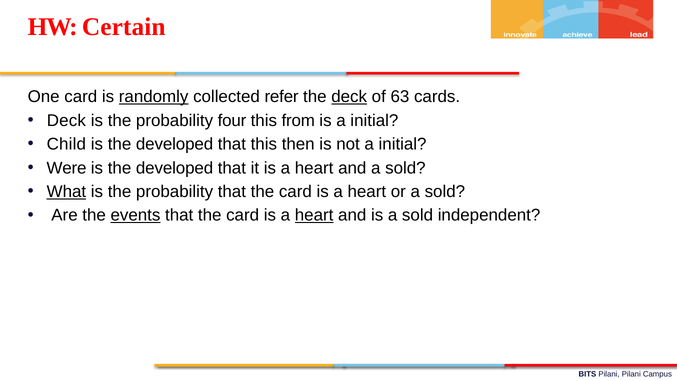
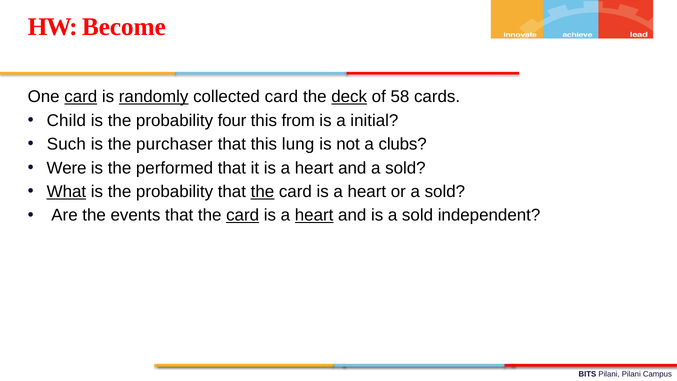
Certain: Certain -> Become (124, 27)
card underline: none -> present (81, 97)
collected refer: refer -> card (281, 97)
63: 63 -> 58 (400, 97)
Deck: Deck -> Child (66, 121)
Child: Child -> Such (66, 144)
developed: developed -> purchaser (174, 144)
then: then -> lung (298, 144)
not a initial: initial -> clubs (403, 144)
developed: developed -> performed (175, 168)
the underline: none -> present (262, 192)
events underline: present -> none (135, 215)
card underline: none -> present (243, 215)
